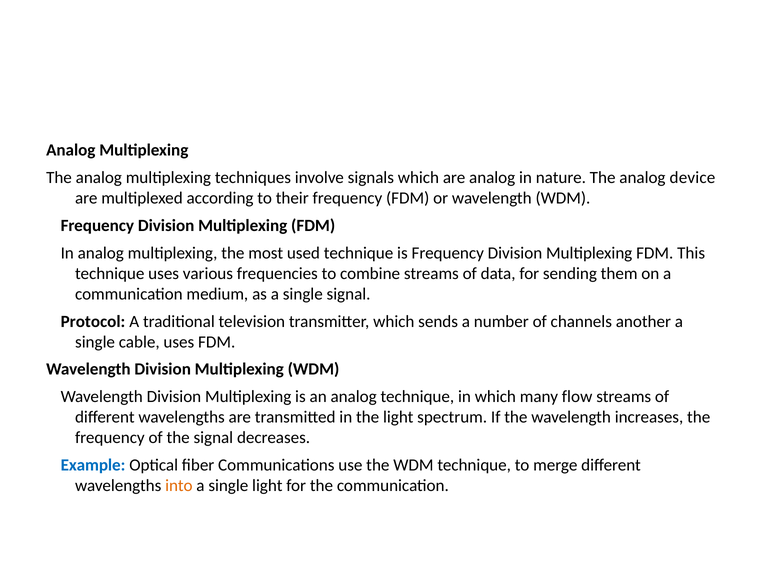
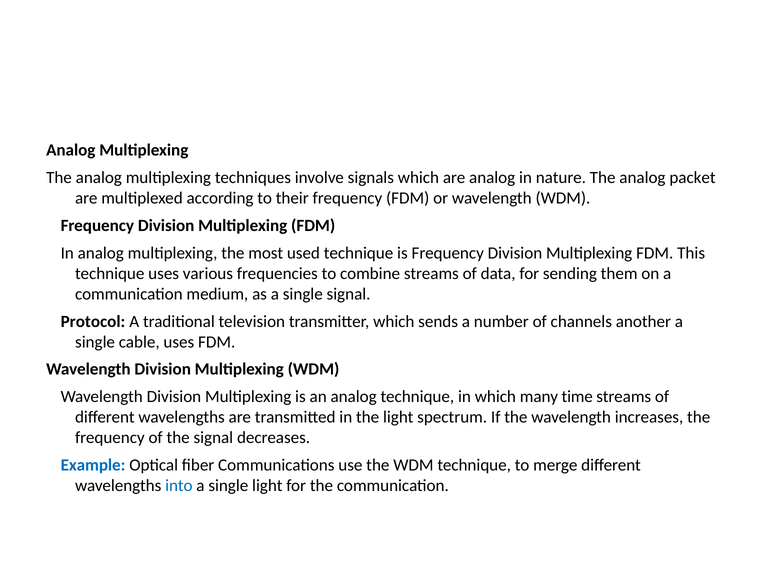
device: device -> packet (693, 177)
flow: flow -> time (577, 396)
into colour: orange -> blue (179, 485)
